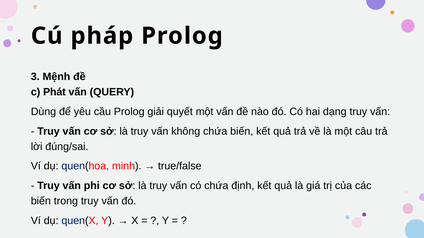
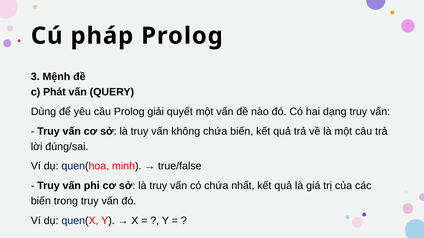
định: định -> nhất (243, 186)
